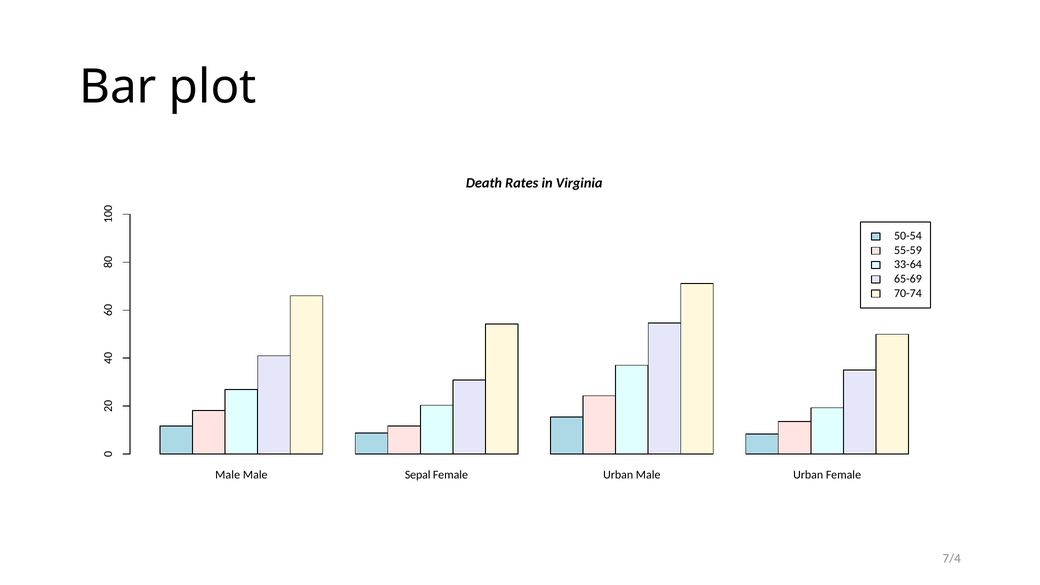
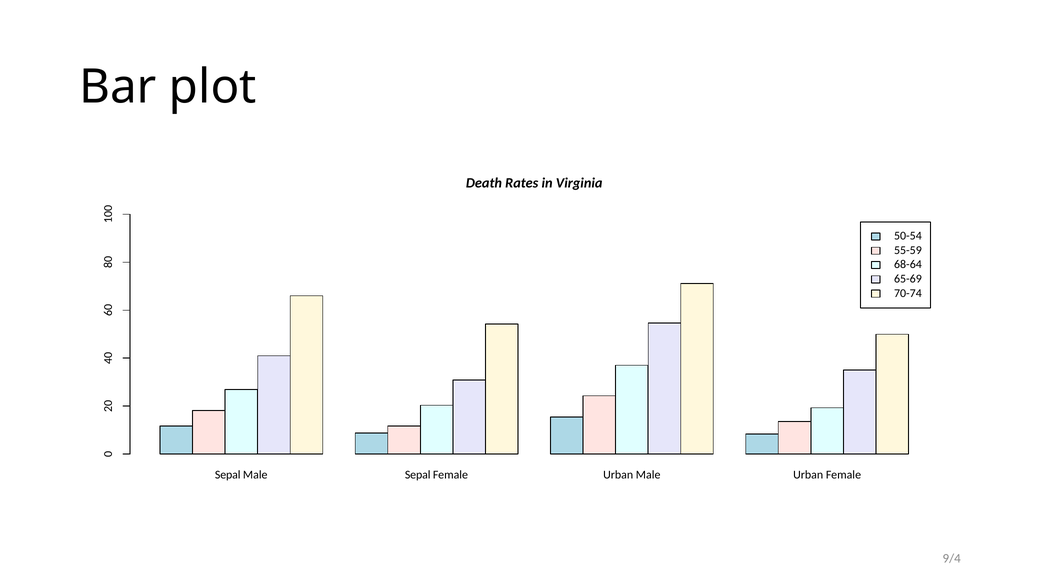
33-64: 33-64 -> 68-64 (908, 264)
Male: Male -> Sepal (228, 475)
7/4: 7/4 -> 9/4 (952, 559)
